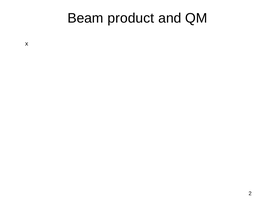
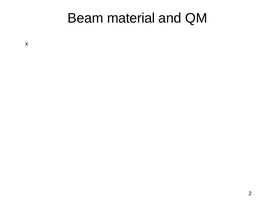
product: product -> material (131, 18)
